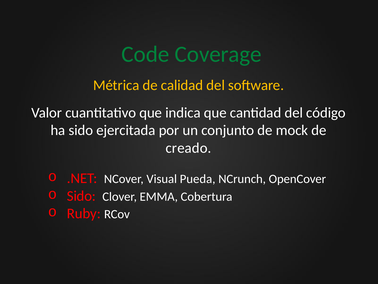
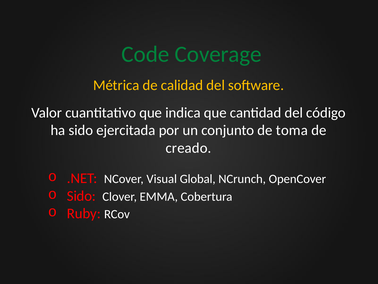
mock: mock -> toma (292, 130)
Pueda: Pueda -> Global (198, 179)
